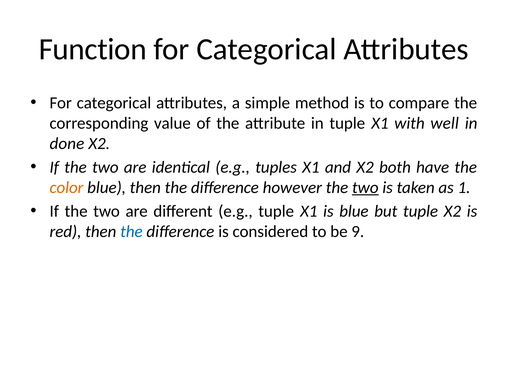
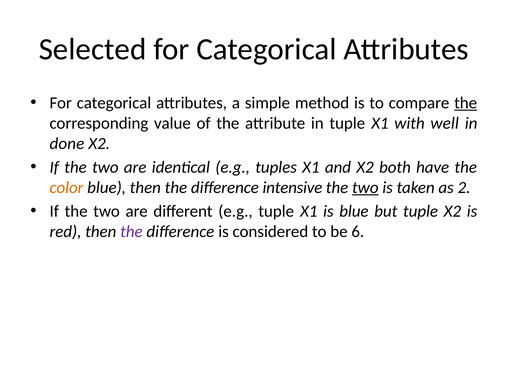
Function: Function -> Selected (93, 49)
the underline: none -> present (466, 103)
however: however -> intensive (292, 187)
1: 1 -> 2 (464, 187)
the colour: blue -> purple (131, 231)
9: 9 -> 6 (358, 231)
